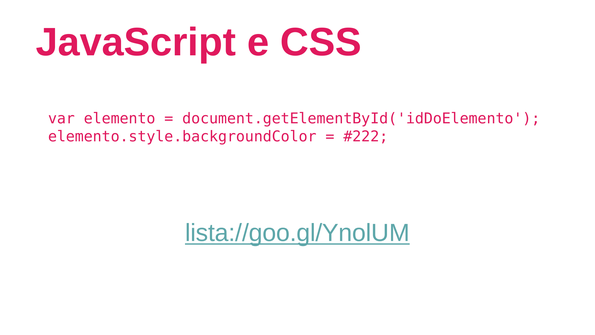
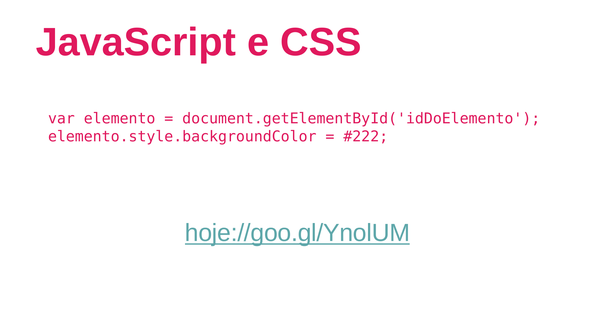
lista://goo.gl/YnolUM: lista://goo.gl/YnolUM -> hoje://goo.gl/YnolUM (297, 233)
